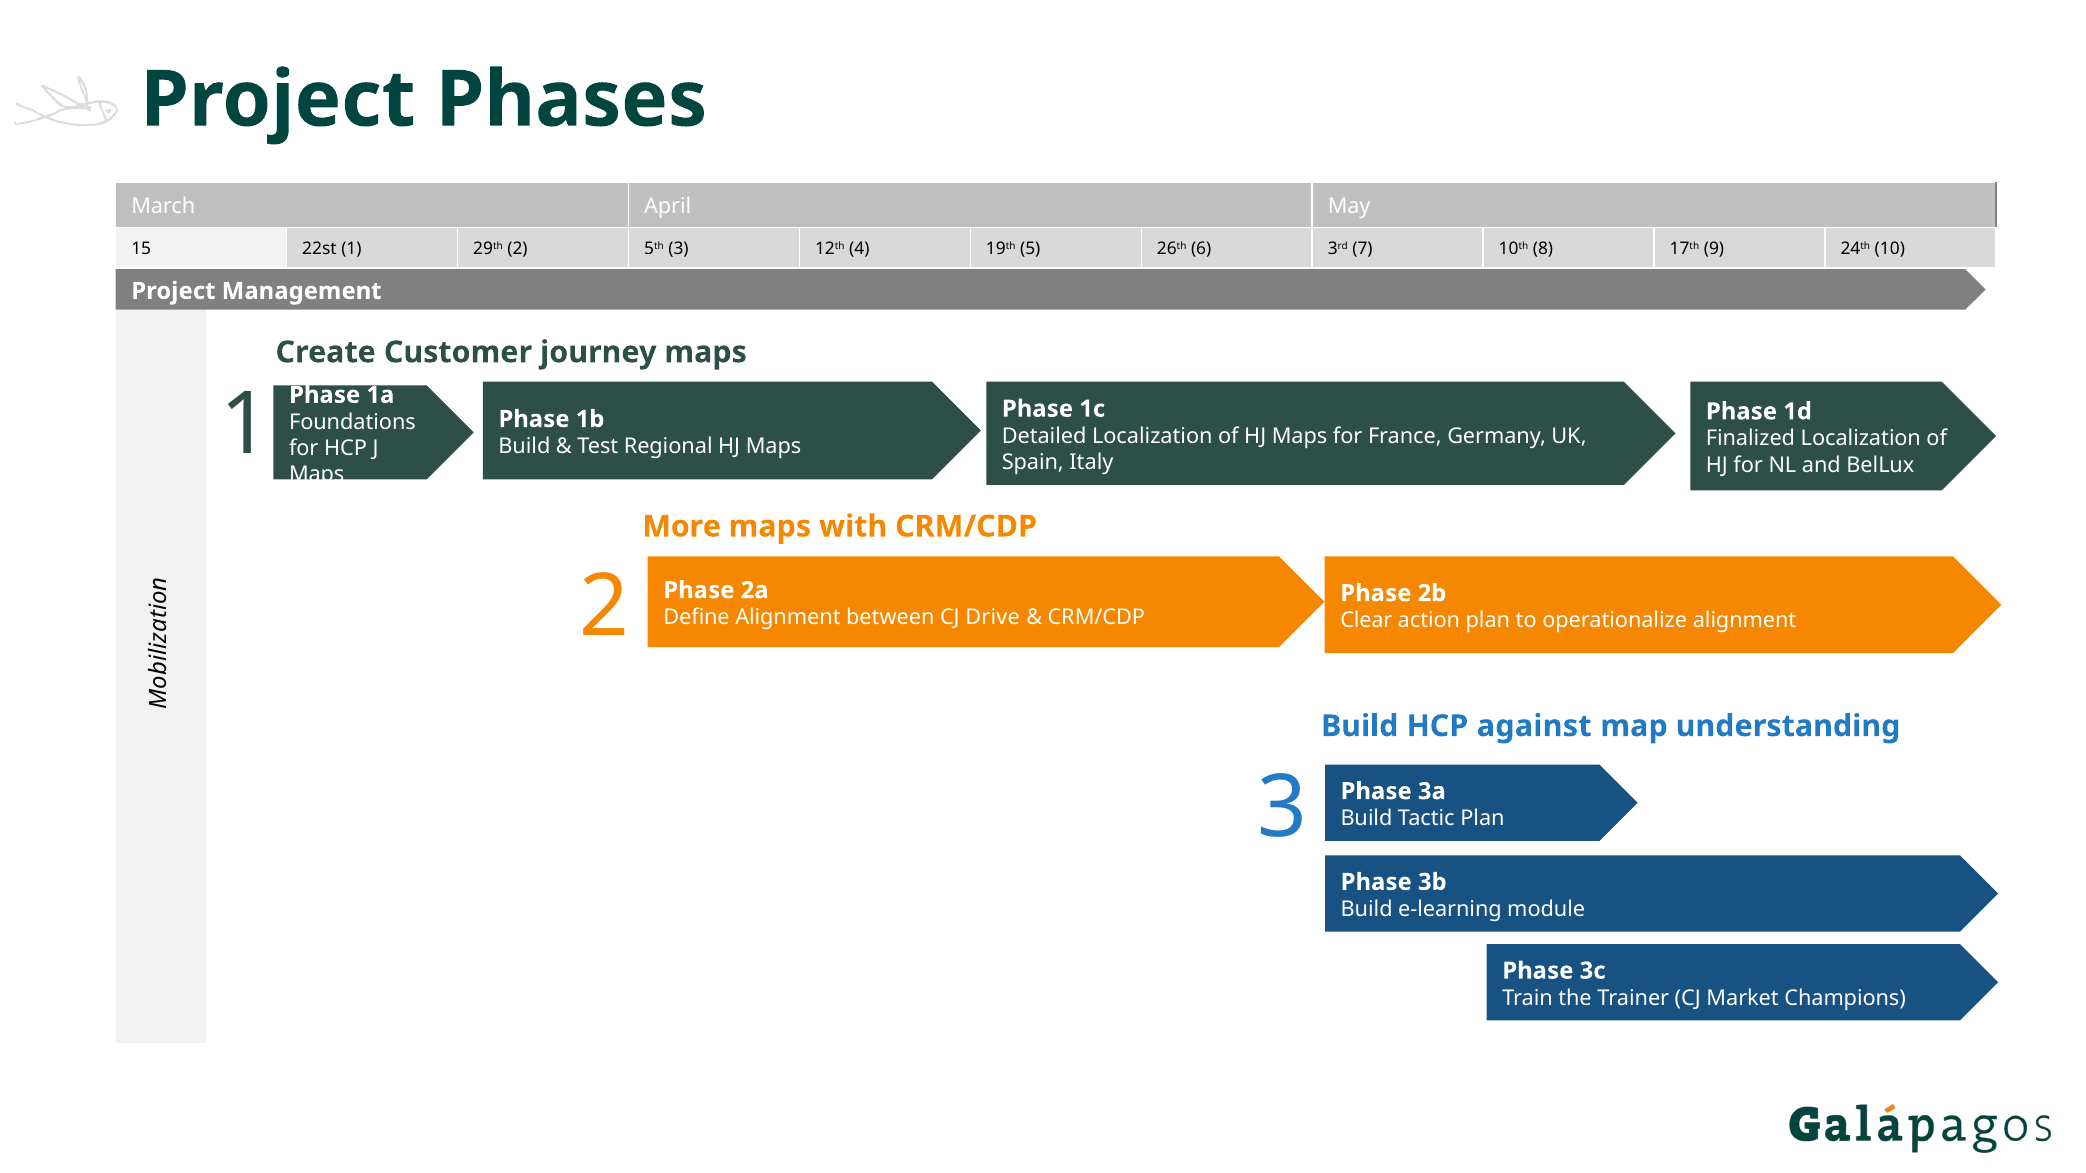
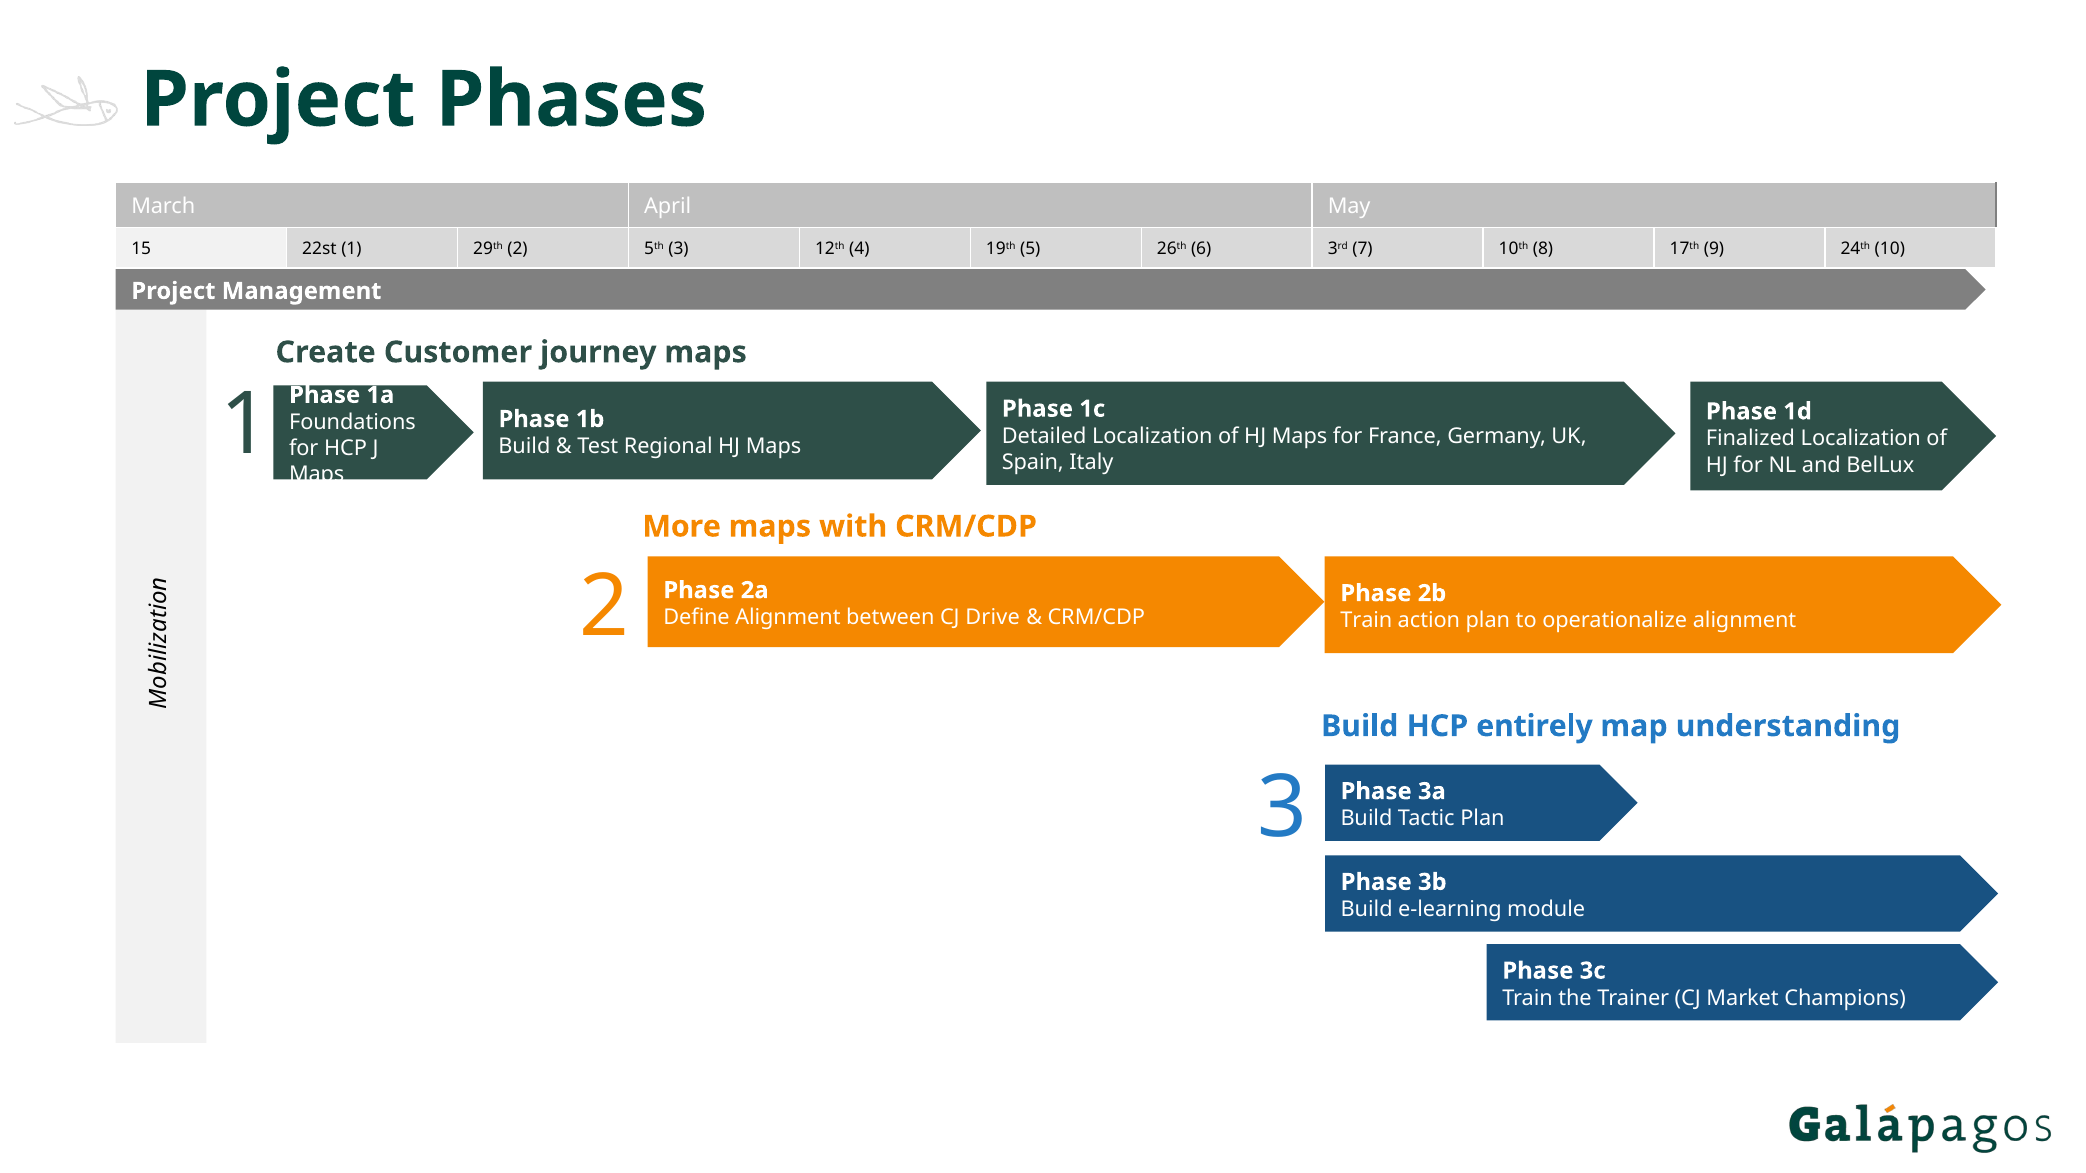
Clear: Clear -> Train (1366, 621)
against: against -> entirely (1534, 726)
